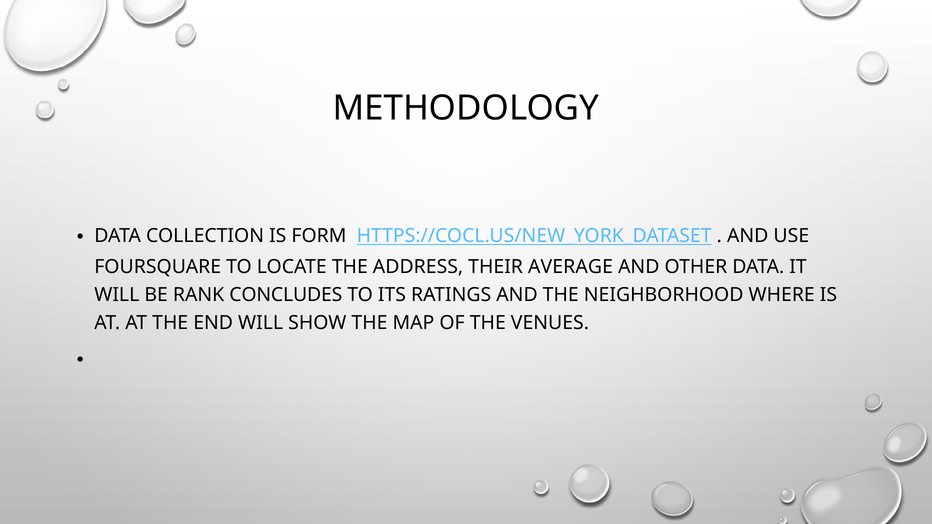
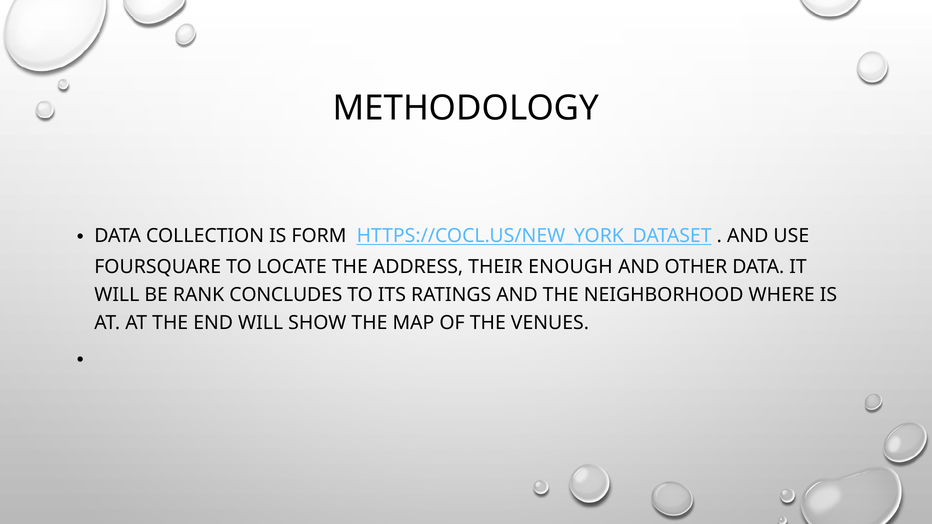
AVERAGE: AVERAGE -> ENOUGH (570, 267)
